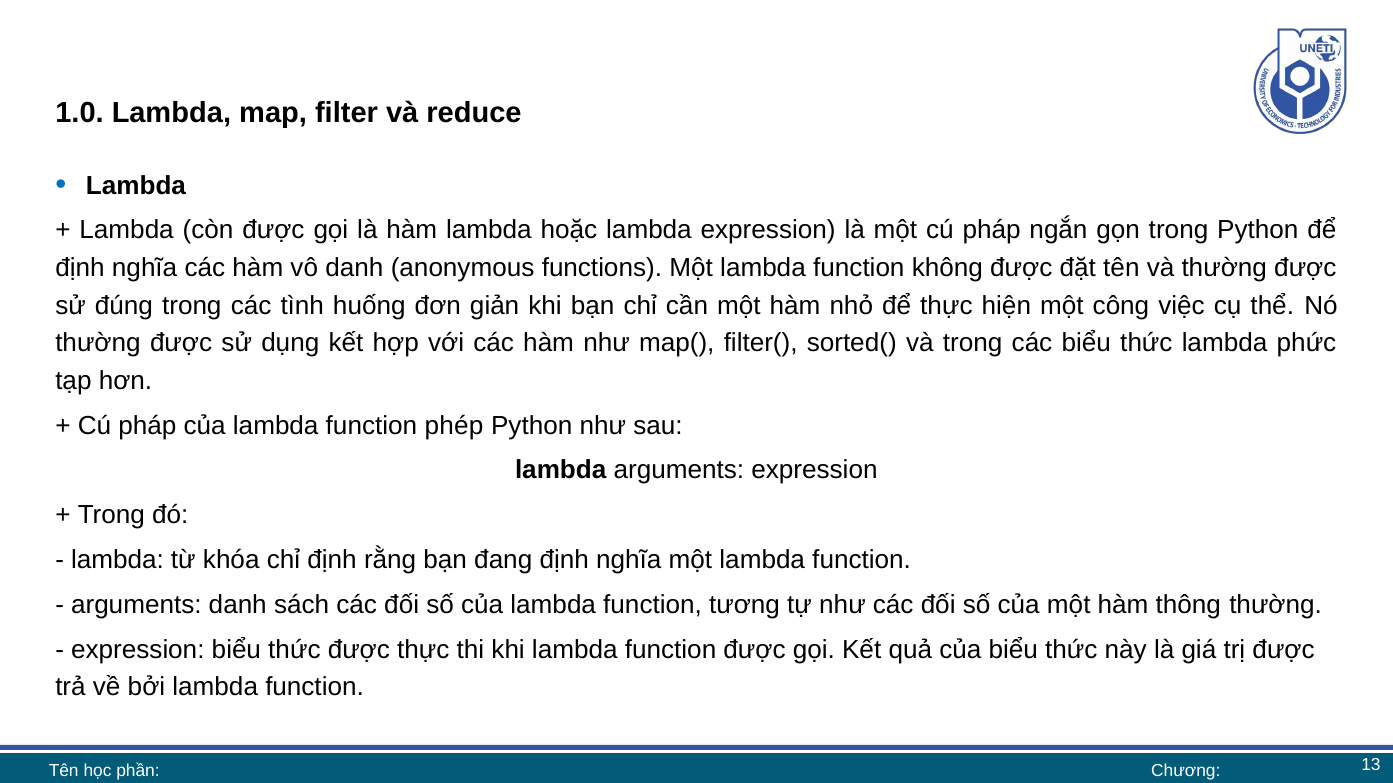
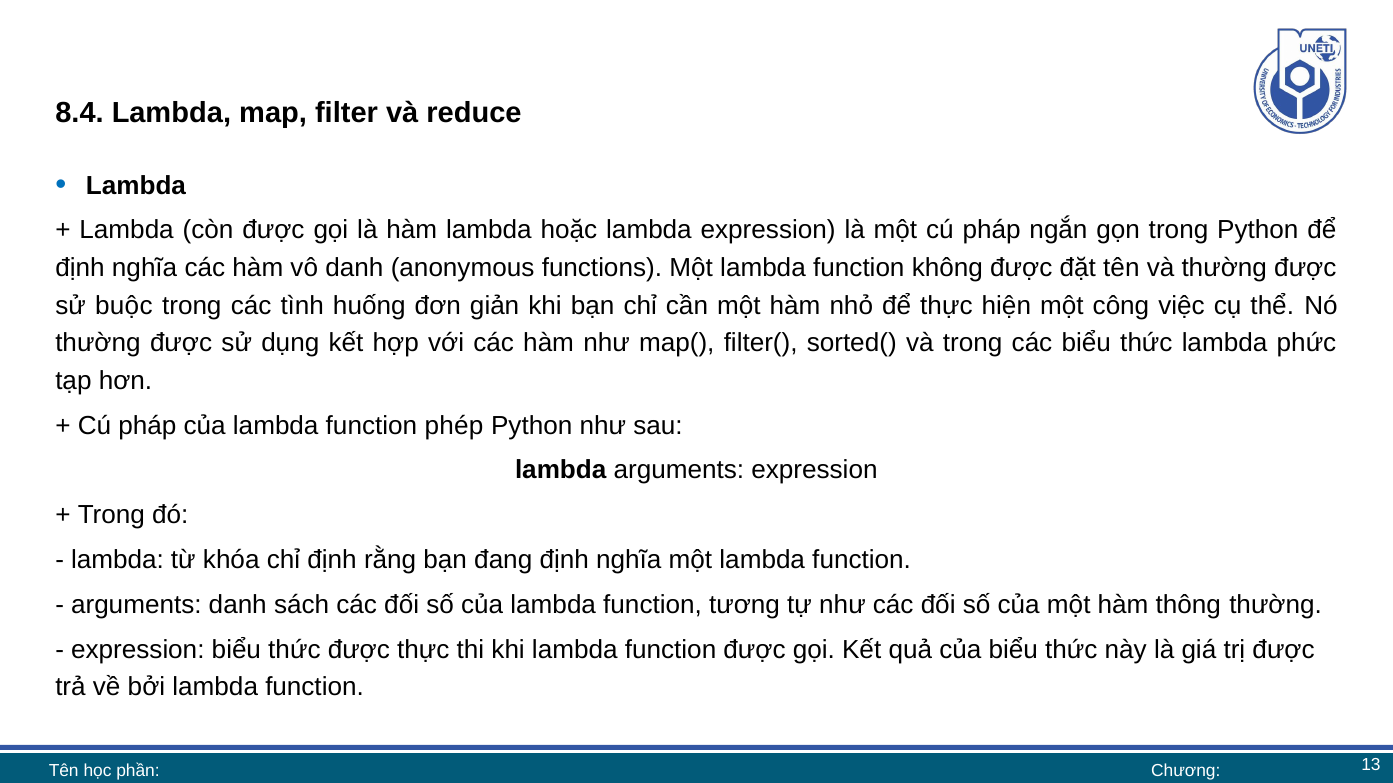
1.0: 1.0 -> 8.4 (80, 113)
đúng: đúng -> buộc (124, 306)
